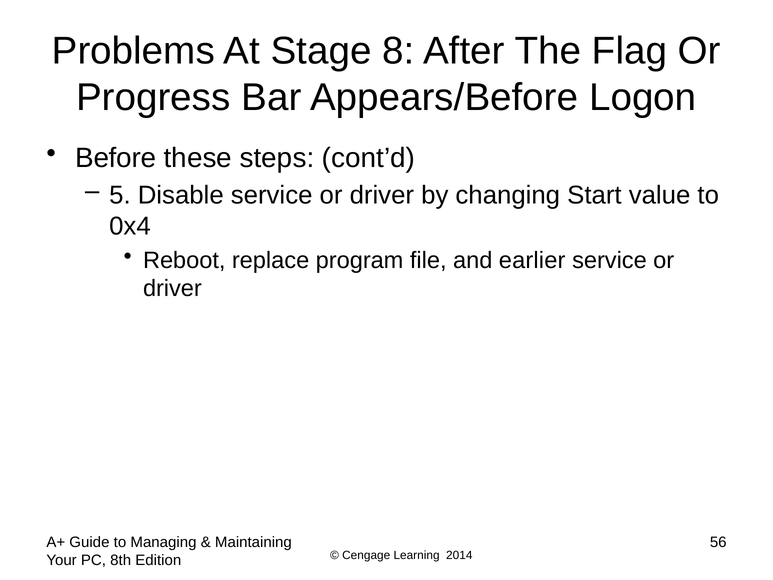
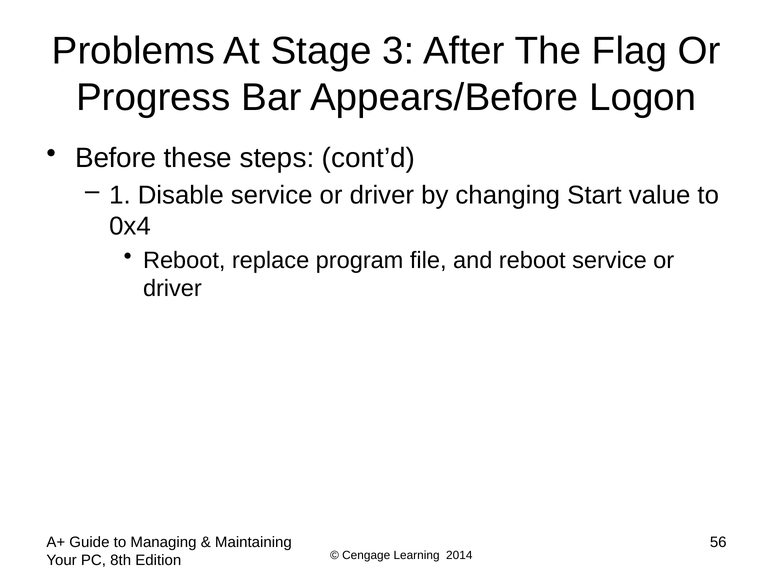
8: 8 -> 3 (398, 51)
5: 5 -> 1 (120, 195)
and earlier: earlier -> reboot (532, 260)
